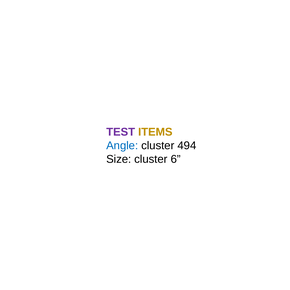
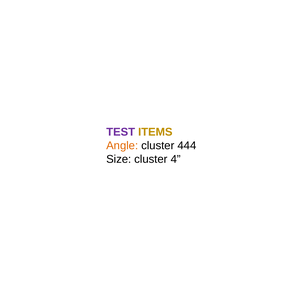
Angle colour: blue -> orange (122, 146)
494: 494 -> 444 (187, 146)
6: 6 -> 4 (176, 159)
